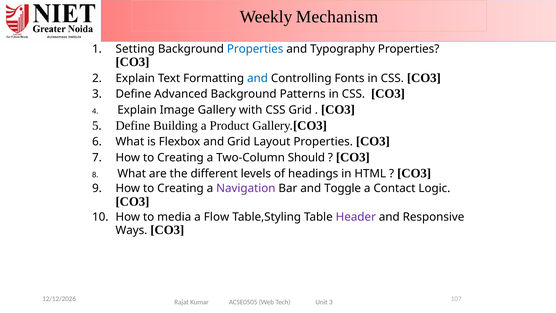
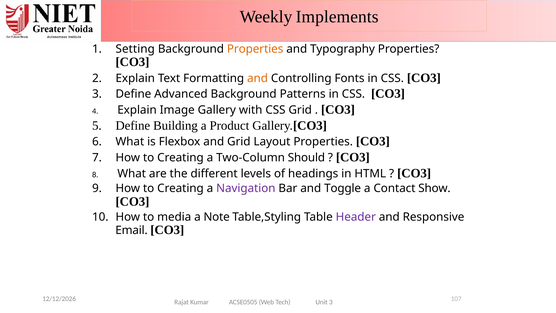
Mechanism: Mechanism -> Implements (337, 17)
Properties colour: blue -> orange (255, 49)
and colour: blue -> orange (258, 78)
Logic: Logic -> Show (434, 188)
Flow: Flow -> Note (217, 217)
Ways: Ways -> Email (131, 230)
